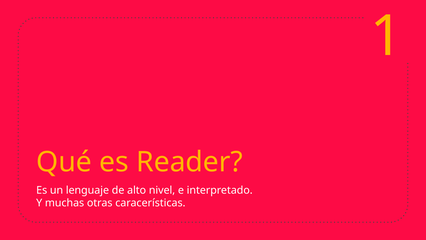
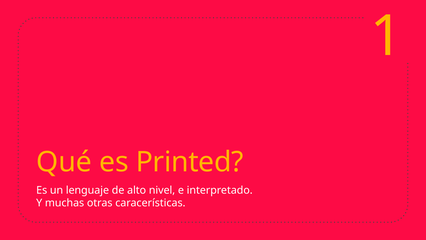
Reader: Reader -> Printed (190, 162)
